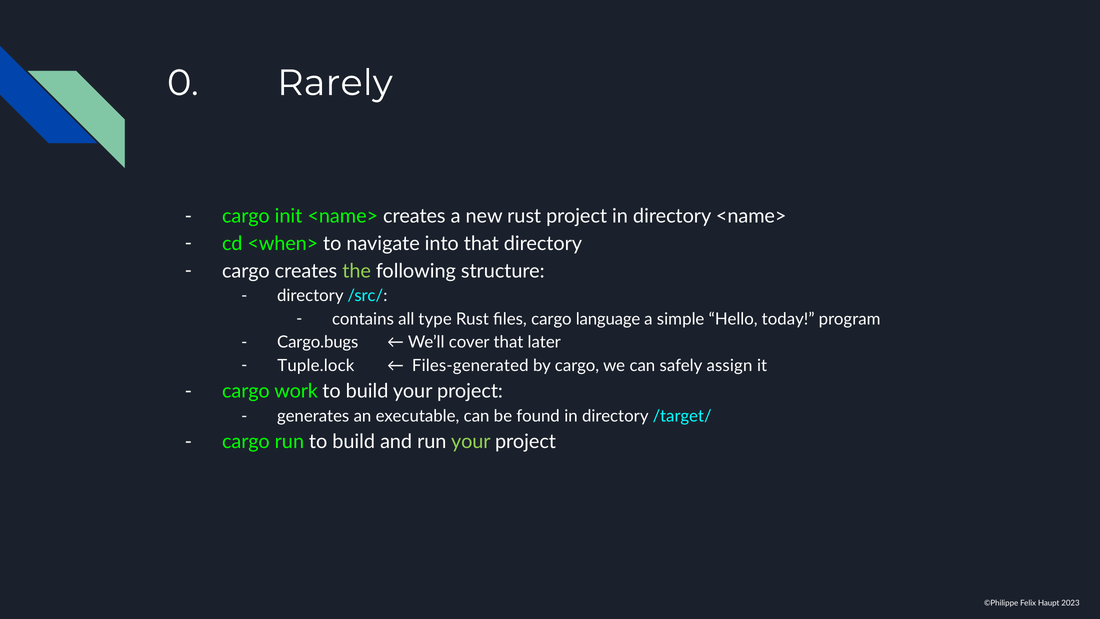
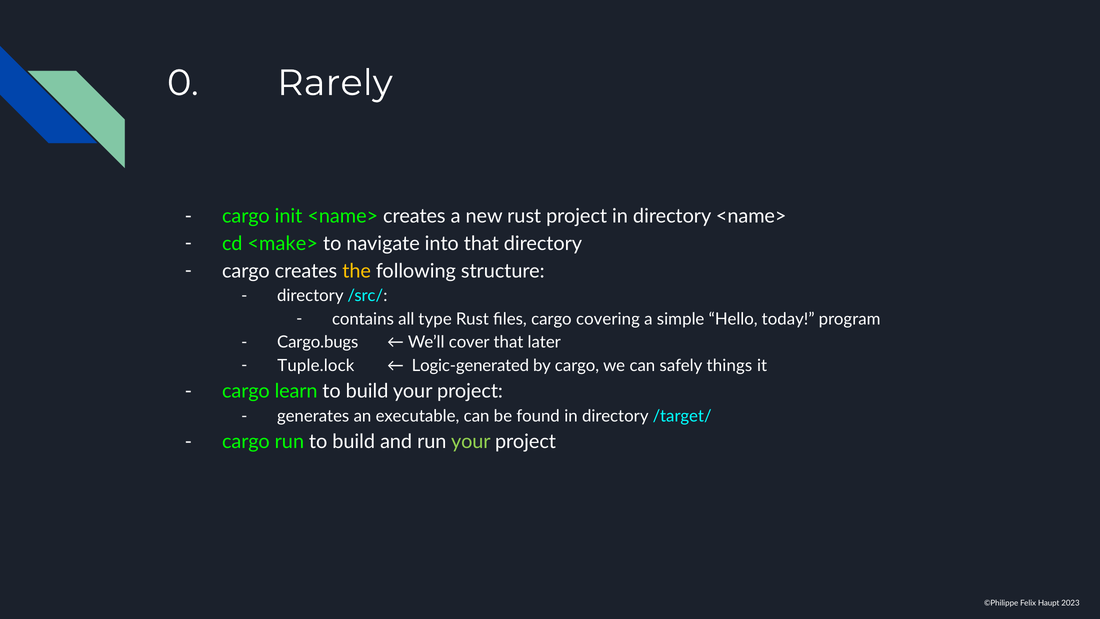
<when>: <when> -> <make> (283, 244)
the colour: light green -> yellow (357, 271)
language: language -> covering (608, 319)
Files-generated: Files-generated -> Logic-generated (470, 366)
assign: assign -> things (729, 366)
work: work -> learn (296, 391)
